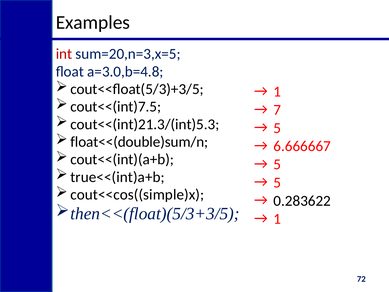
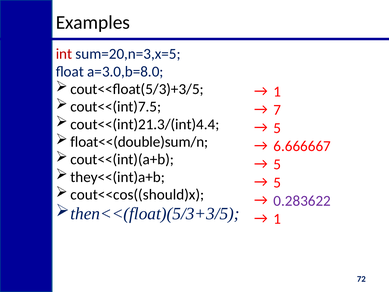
a=3.0,b=4.8: a=3.0,b=4.8 -> a=3.0,b=8.0 (125, 72)
cout<<(int)21.3/(int)5.3: cout<<(int)21.3/(int)5.3 -> cout<<(int)21.3/(int)4.4 (145, 124)
true<<(int)a+b: true<<(int)a+b -> they<<(int)a+b (118, 177)
cout<<cos((simple)x: cout<<cos((simple)x -> cout<<cos((should)x (137, 194)
0.283622 colour: black -> purple (302, 201)
